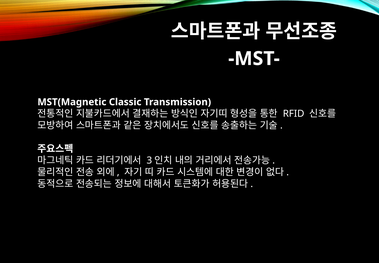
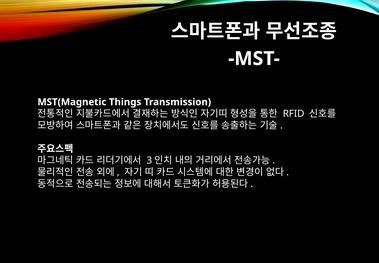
Classic: Classic -> Things (125, 102)
